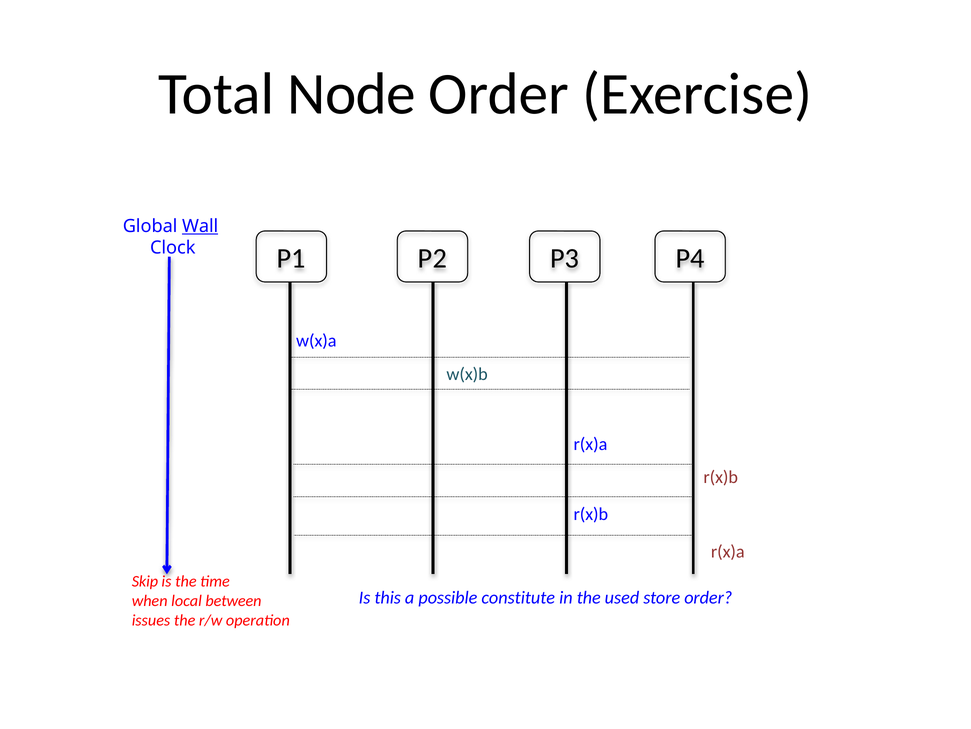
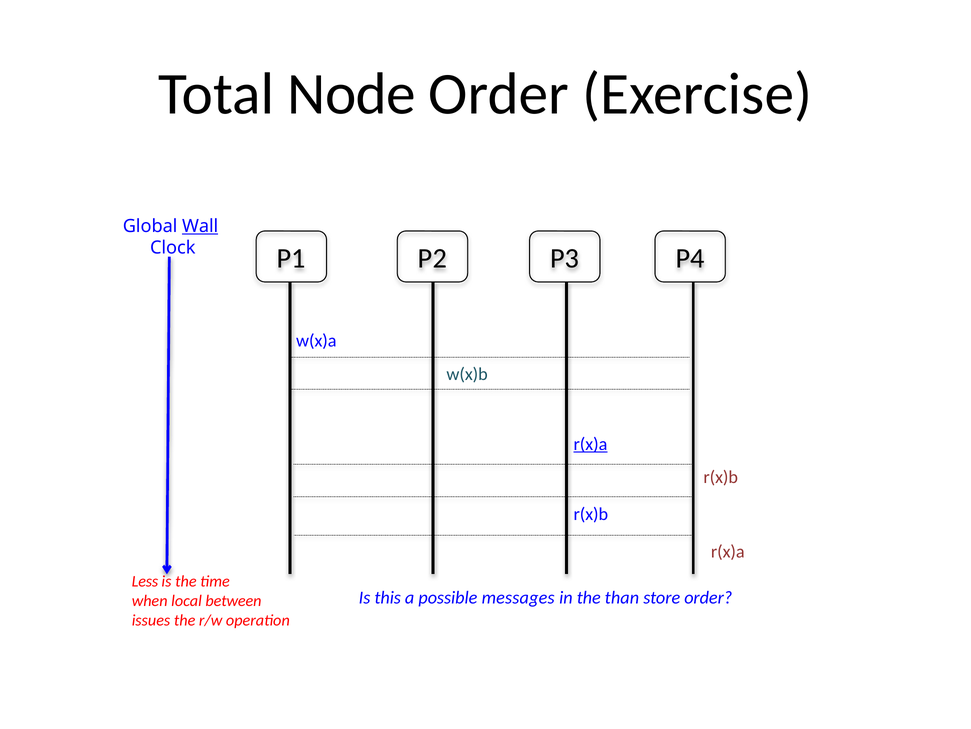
r(x)a underline: none -> present (590, 444)
Skip: Skip -> Less (145, 581)
constitute: constitute -> messages (518, 597)
used: used -> than (622, 597)
